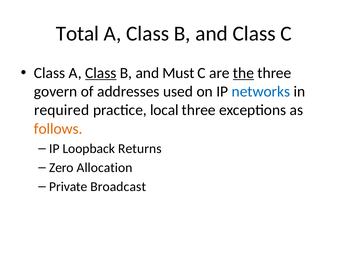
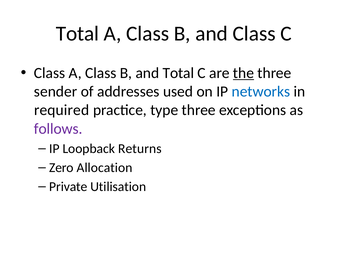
Class underline: present -> none (101, 73)
and Must: Must -> Total (178, 73)
govern: govern -> sender (56, 92)
local: local -> type (164, 110)
follows colour: orange -> purple (58, 129)
Broadcast: Broadcast -> Utilisation (118, 187)
